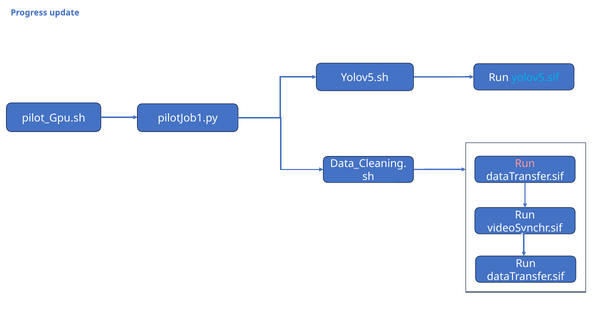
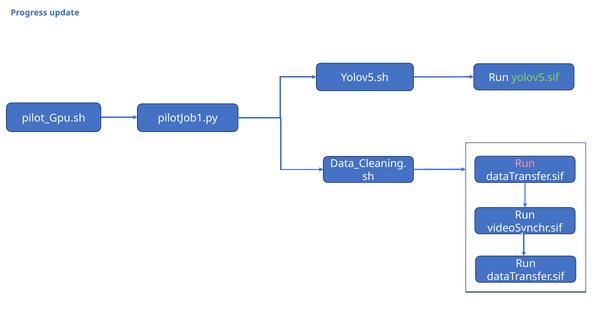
yolov5.sif colour: light blue -> light green (535, 77)
